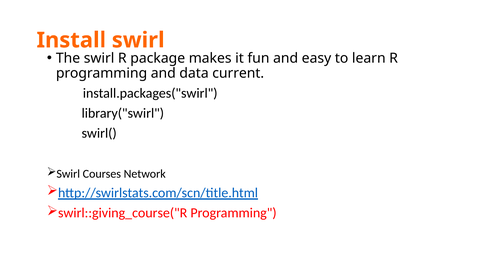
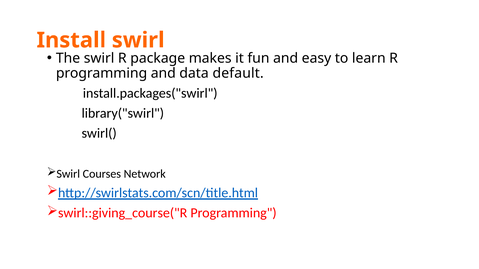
current: current -> default (238, 73)
